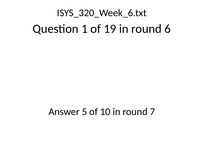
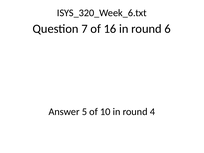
1: 1 -> 7 (84, 29)
19: 19 -> 16 (110, 29)
7: 7 -> 4 (152, 112)
